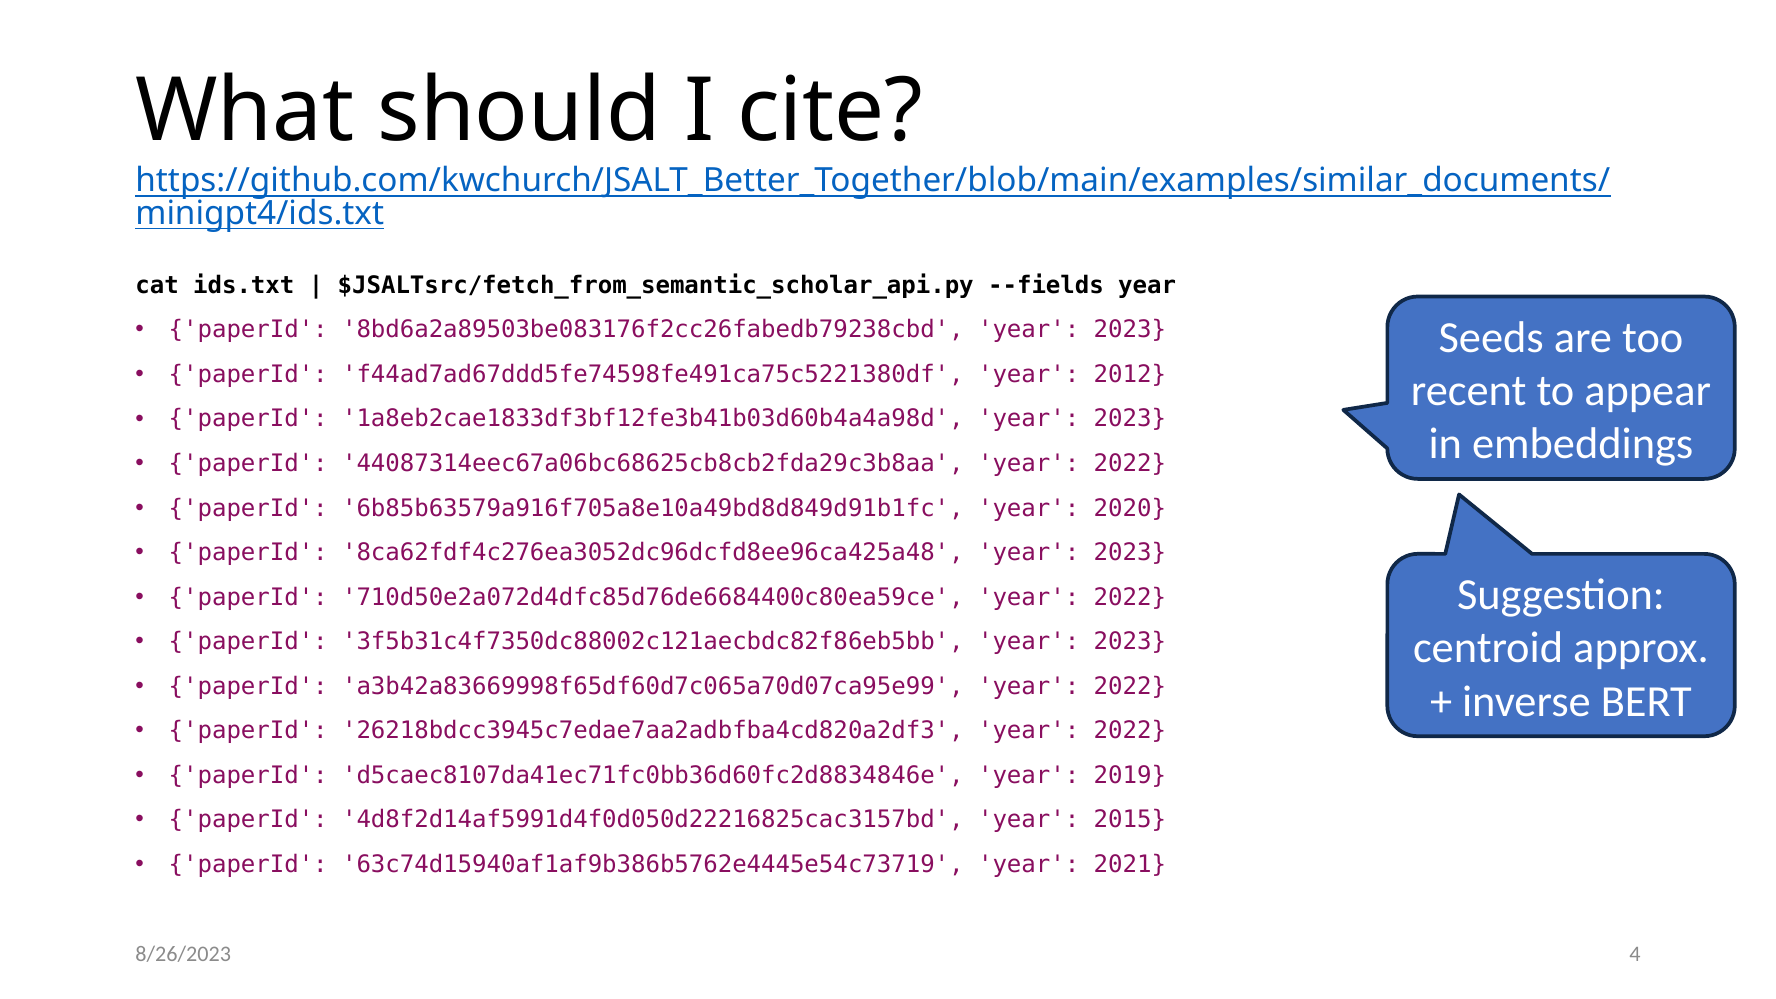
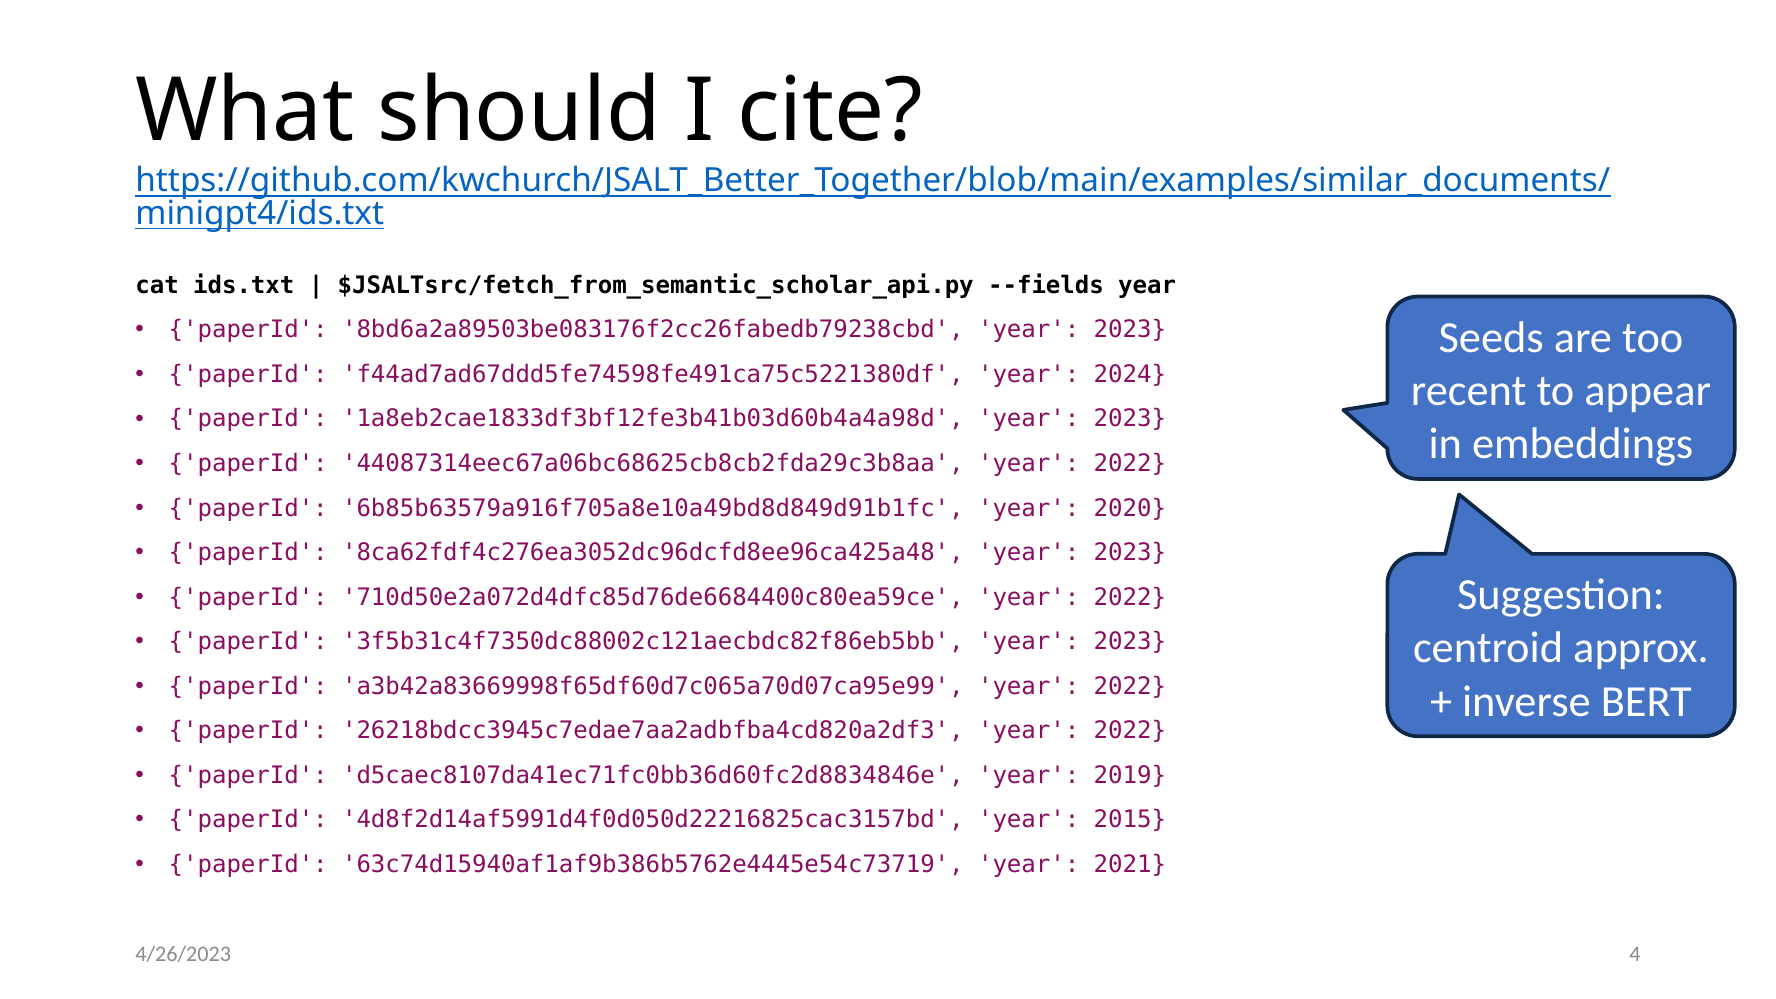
2012: 2012 -> 2024 (1130, 375)
8/26/2023: 8/26/2023 -> 4/26/2023 (183, 954)
